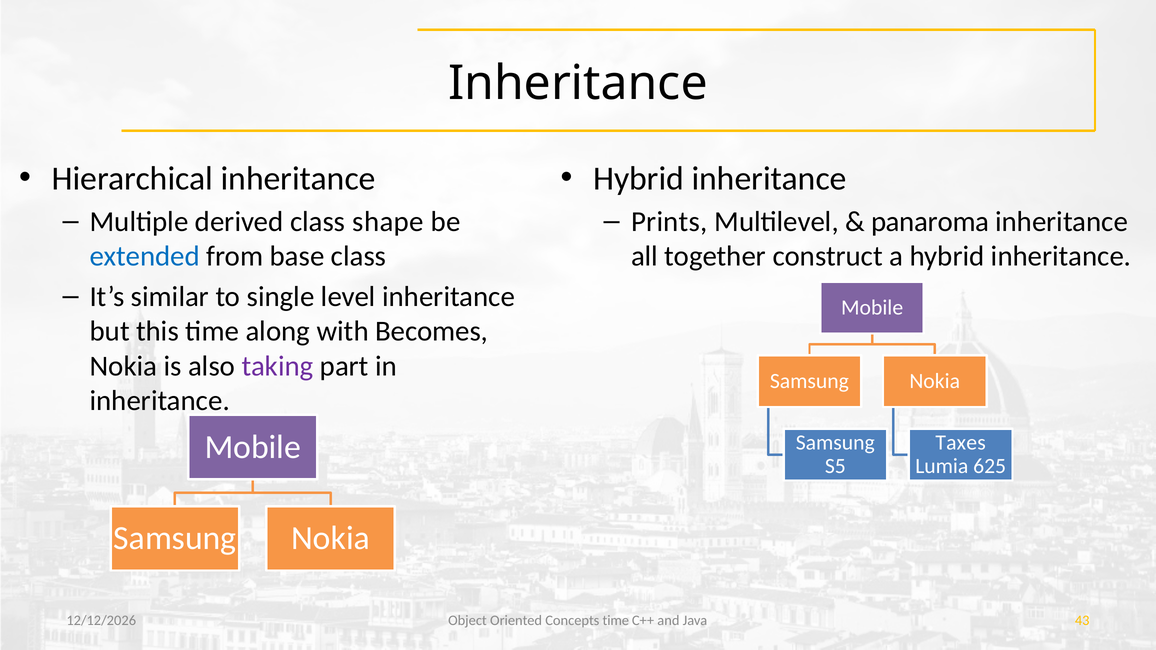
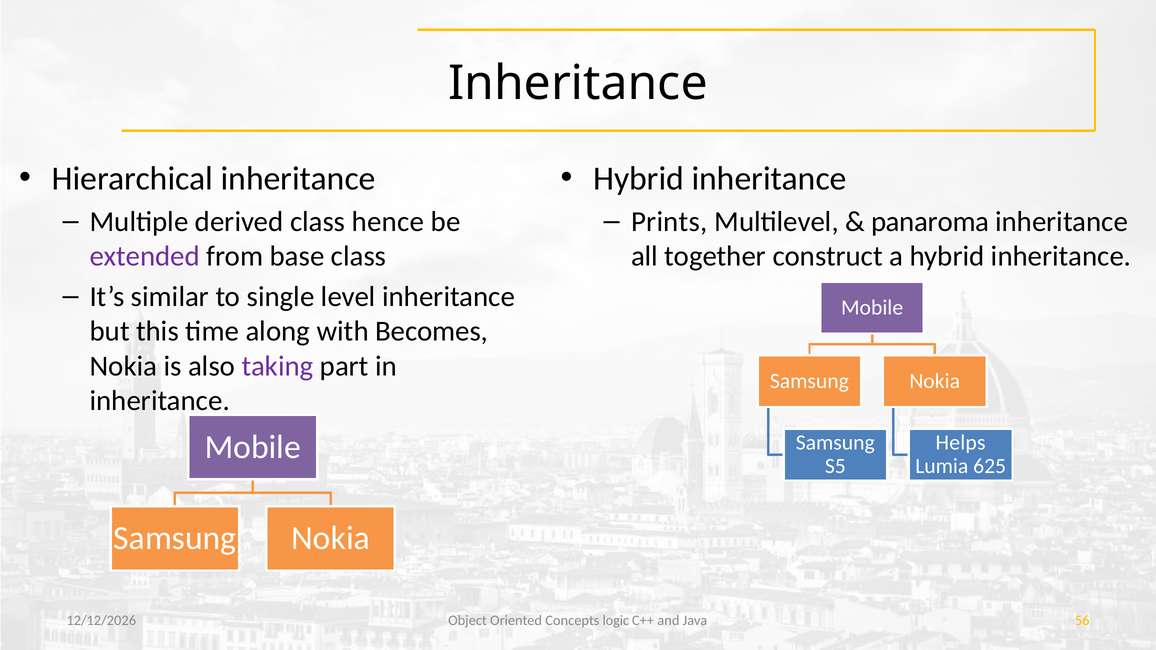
shape: shape -> hence (388, 222)
extended colour: blue -> purple (145, 256)
Taxes: Taxes -> Helps (961, 443)
Concepts time: time -> logic (616, 621)
43: 43 -> 56 (1082, 621)
